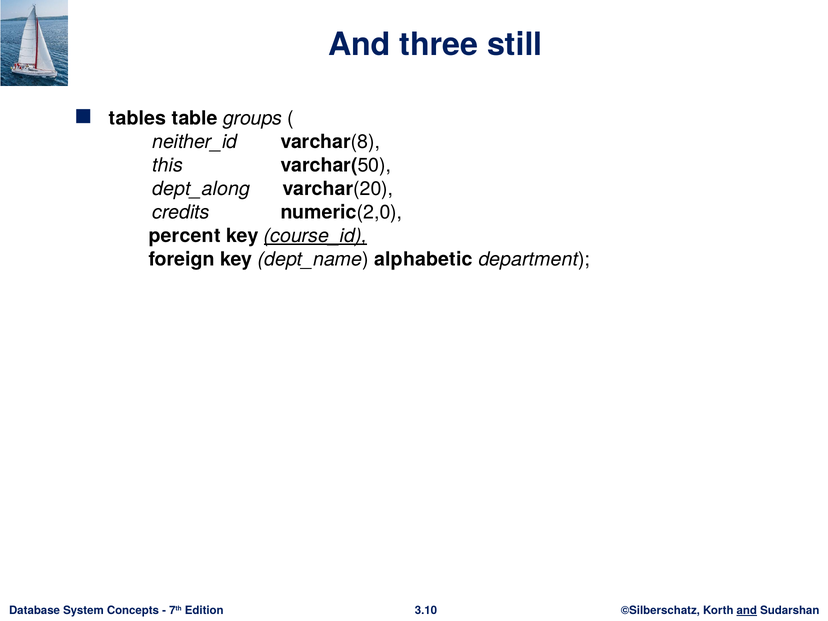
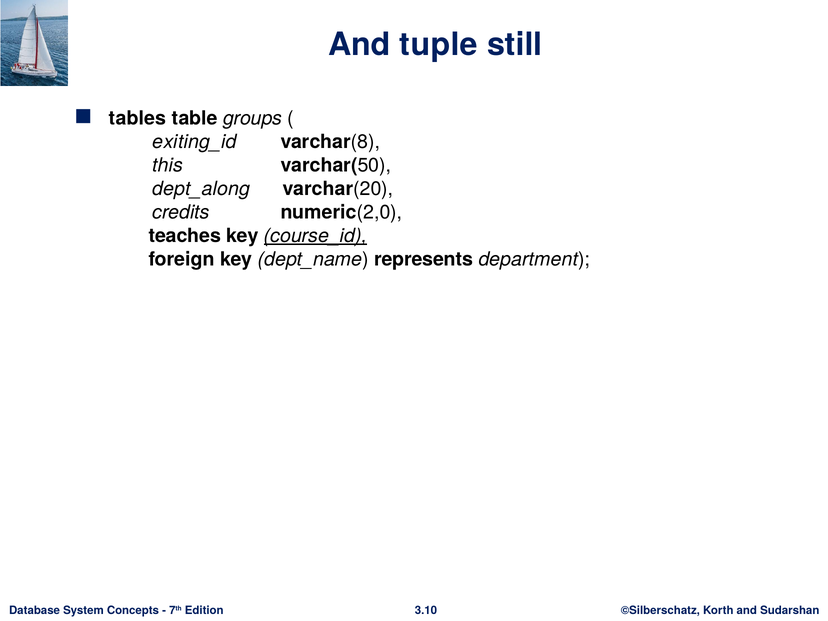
three: three -> tuple (439, 45)
neither_id: neither_id -> exiting_id (195, 142)
percent: percent -> teaches (185, 236)
alphabetic: alphabetic -> represents (424, 259)
and underline: present -> none (747, 611)
